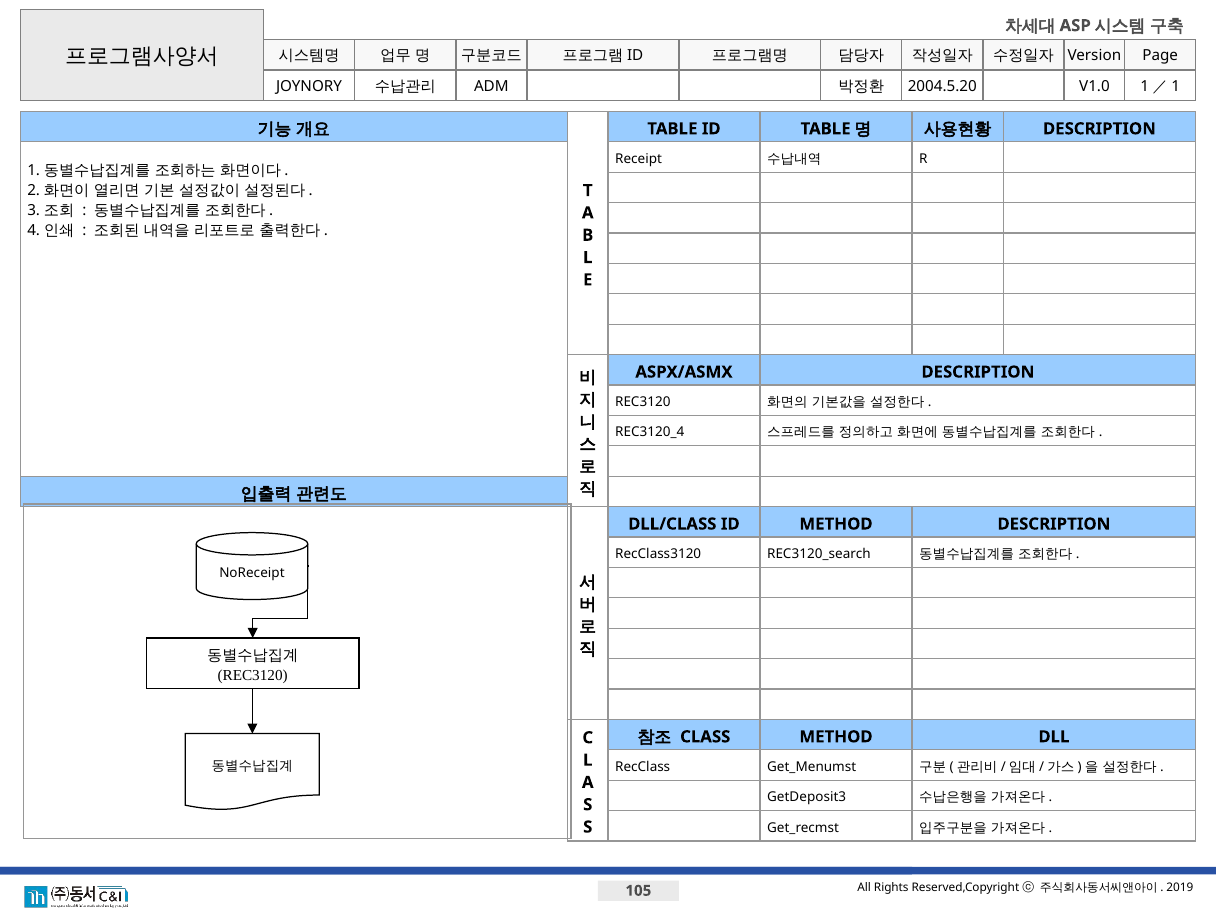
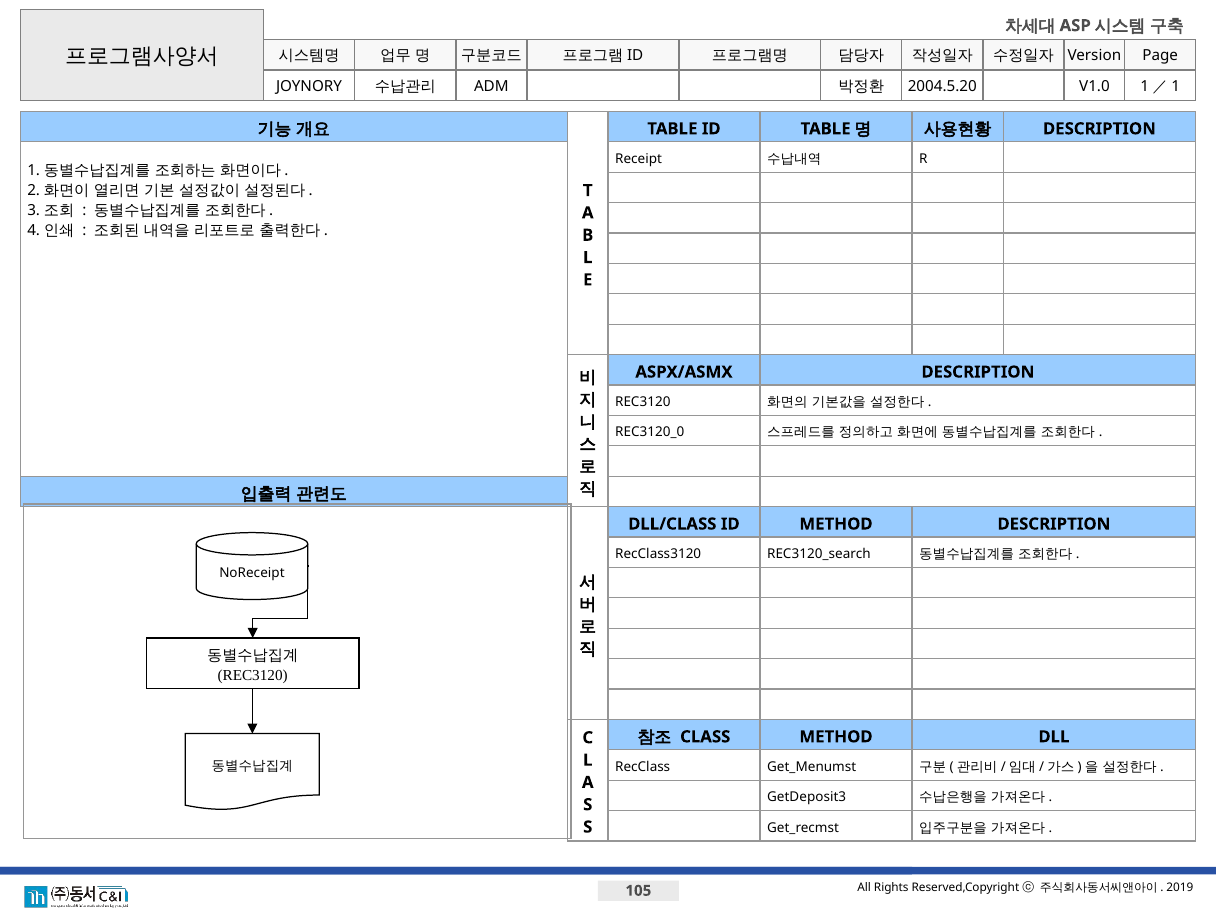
REC3120_4: REC3120_4 -> REC3120_0 (650, 432)
